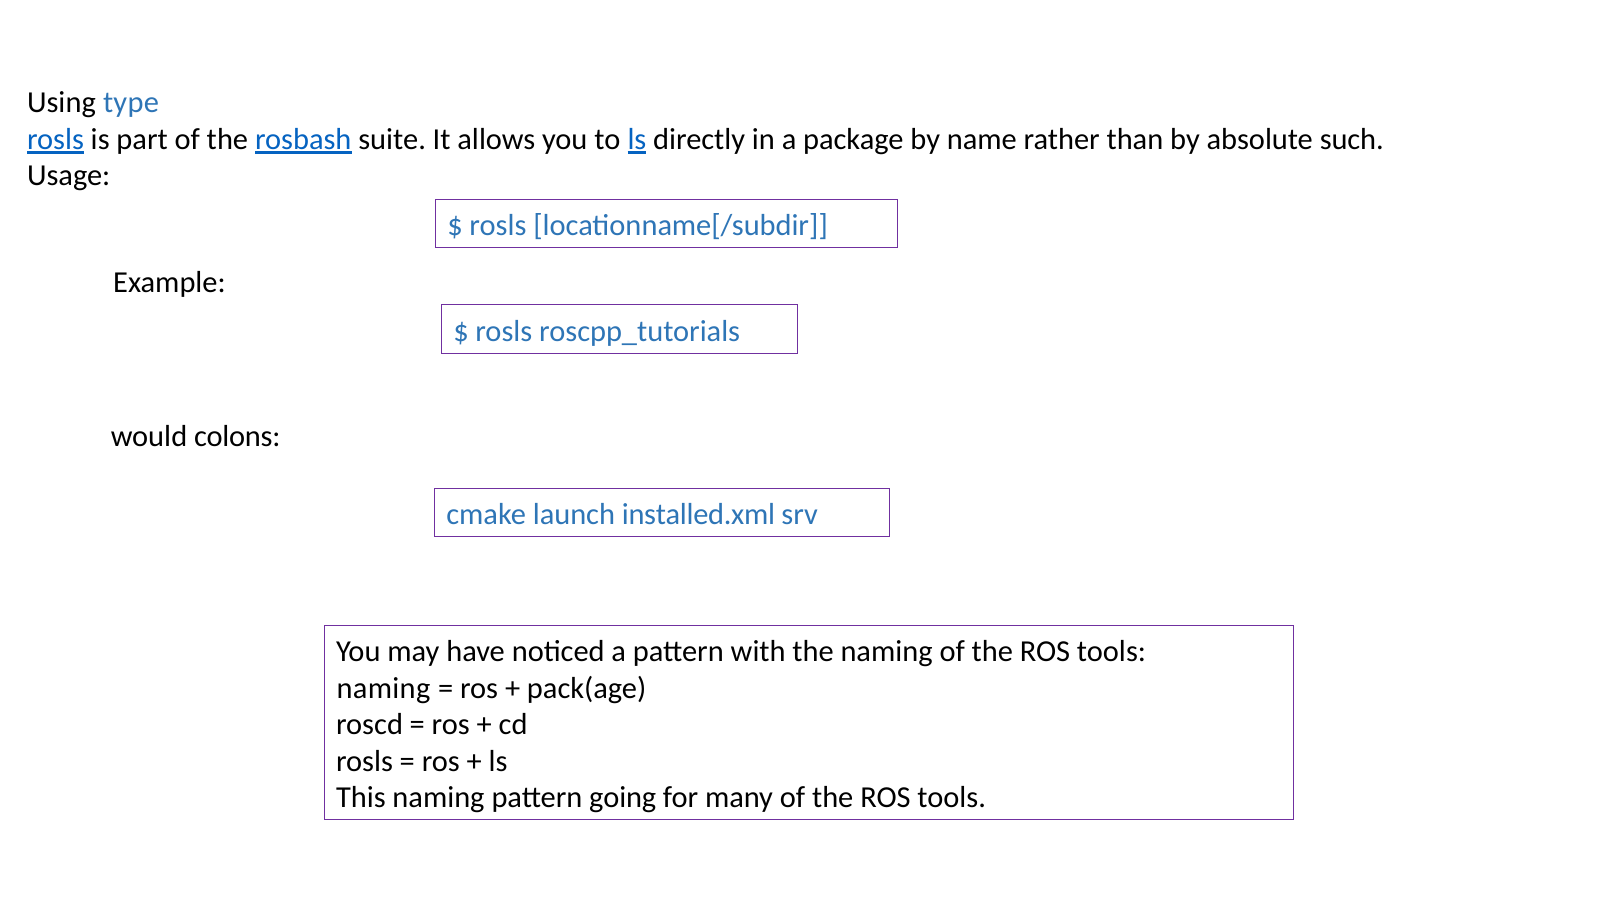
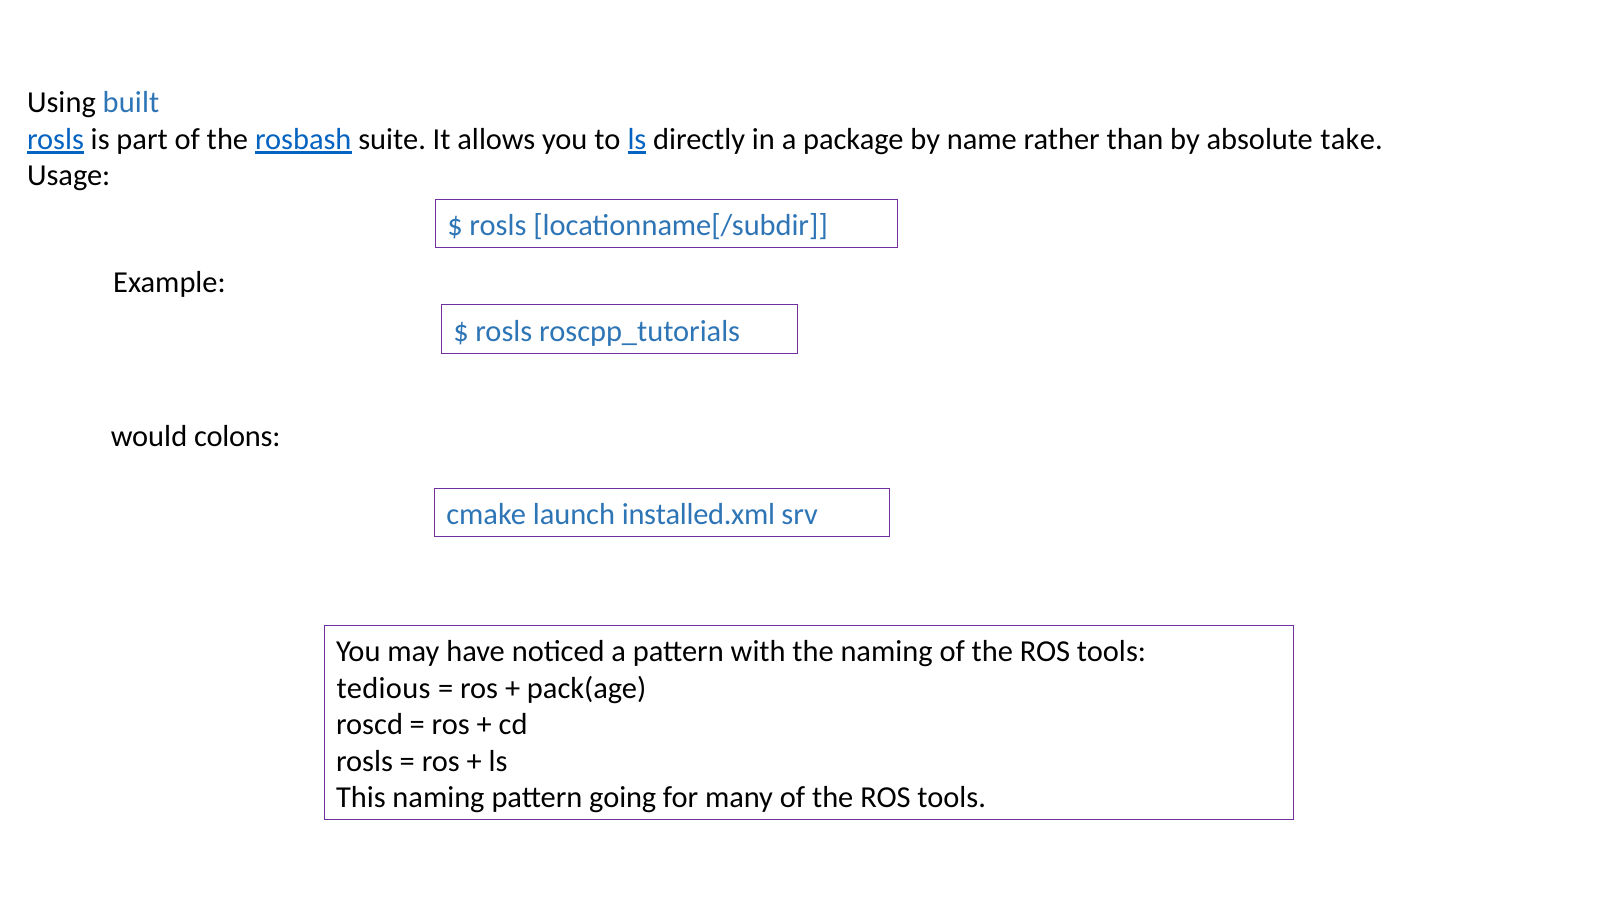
type: type -> built (131, 103)
such: such -> take (1352, 139)
naming: naming -> tedious (384, 688)
